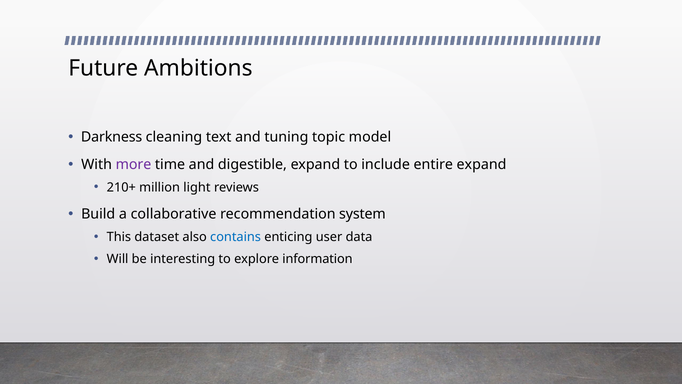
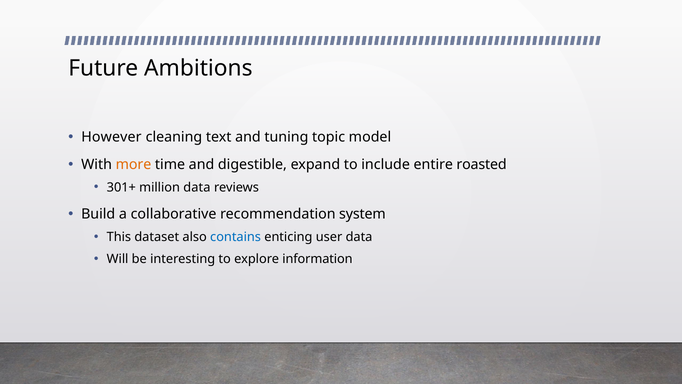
Darkness: Darkness -> However (111, 137)
more colour: purple -> orange (133, 165)
entire expand: expand -> roasted (482, 165)
210+: 210+ -> 301+ (121, 187)
million light: light -> data (197, 187)
